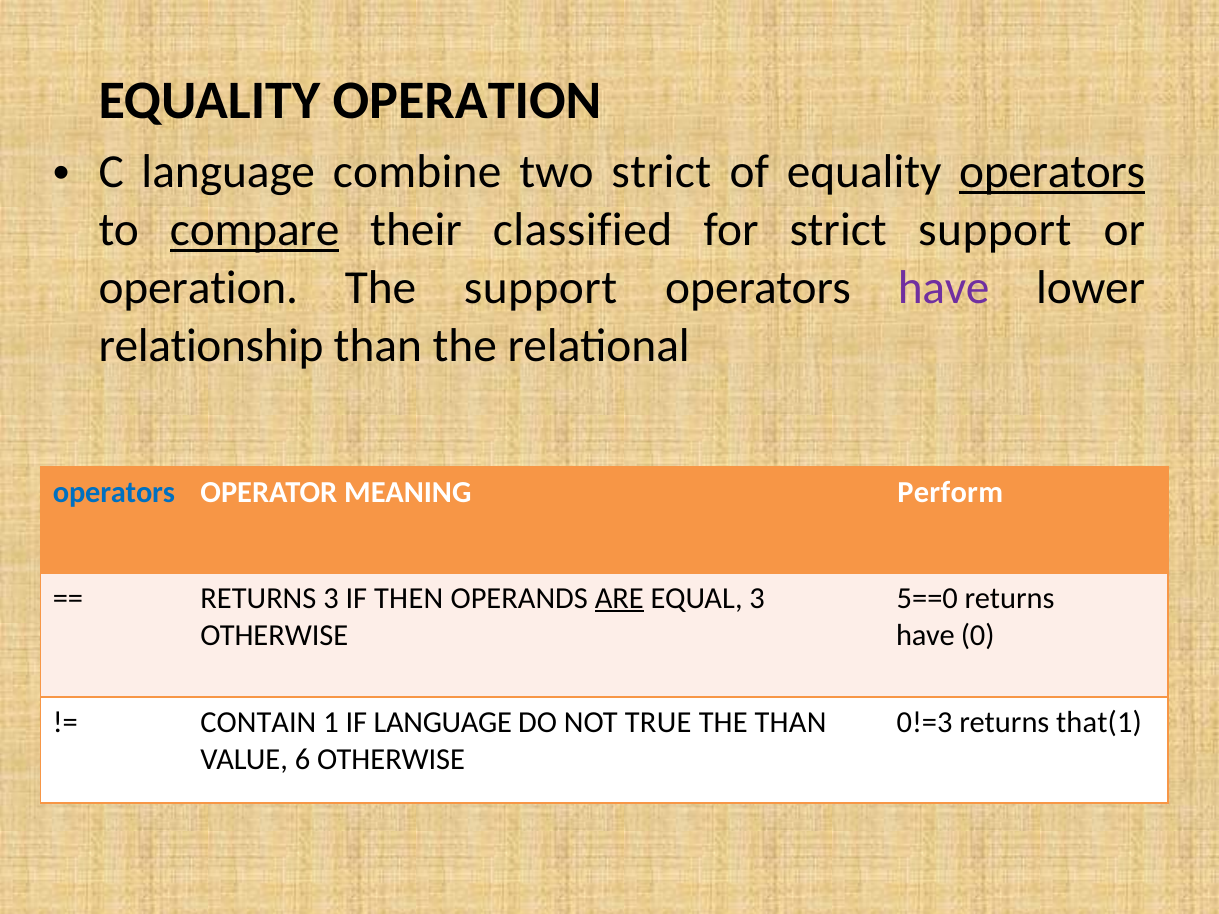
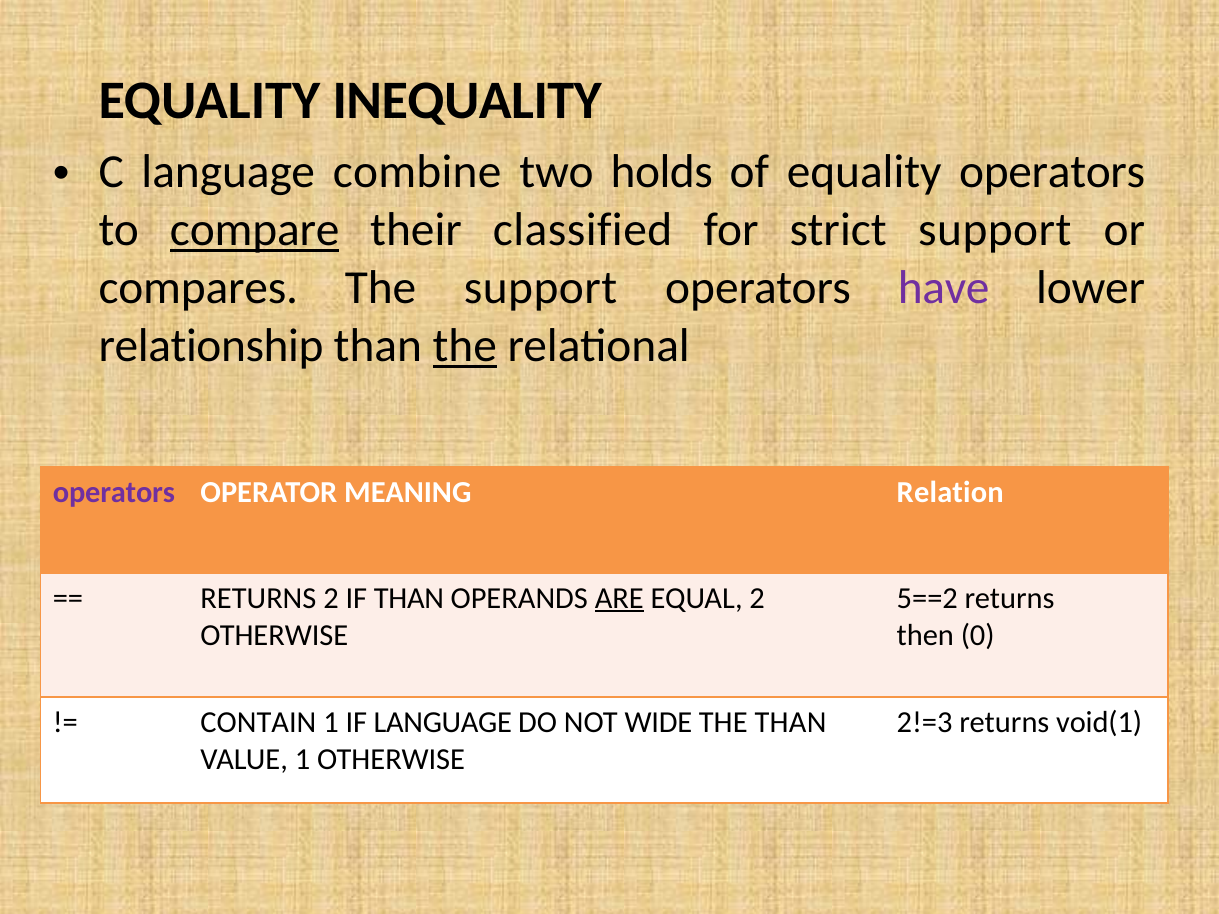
EQUALITY OPERATION: OPERATION -> INEQUALITY (467, 101)
two strict: strict -> holds (662, 172)
operators underline: present -> none (1052, 172)
operation: operation -> compares (198, 288)
the underline: none -> present (465, 346)
operators colour: blue -> purple (114, 492)
Perform: Perform -> Relation (950, 492)
RETURNS 3: 3 -> 2 (331, 598)
IF THEN: THEN -> THAN (409, 598)
EQUAL 3: 3 -> 2 (757, 598)
5==0: 5==0 -> 5==2 (927, 598)
have: have -> then (925, 636)
TRUE: TRUE -> WIDE (658, 722)
0!=3: 0!=3 -> 2!=3 (925, 722)
that(1: that(1 -> void(1 (1099, 722)
VALUE 6: 6 -> 1 (303, 759)
